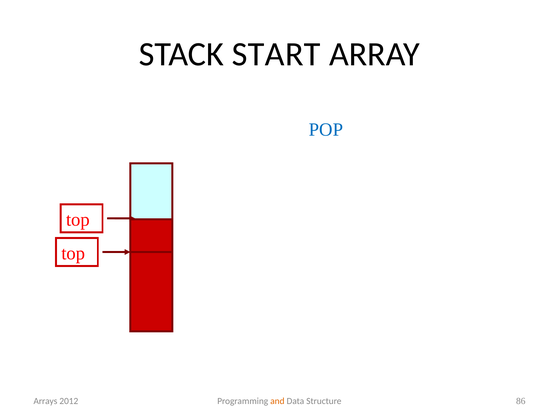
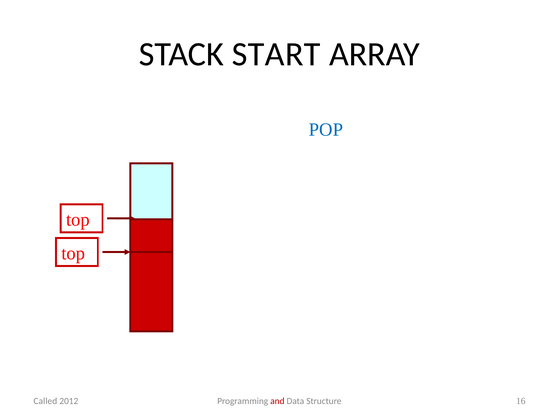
Arrays: Arrays -> Called (45, 400)
and colour: orange -> red (277, 400)
86: 86 -> 16 (521, 400)
